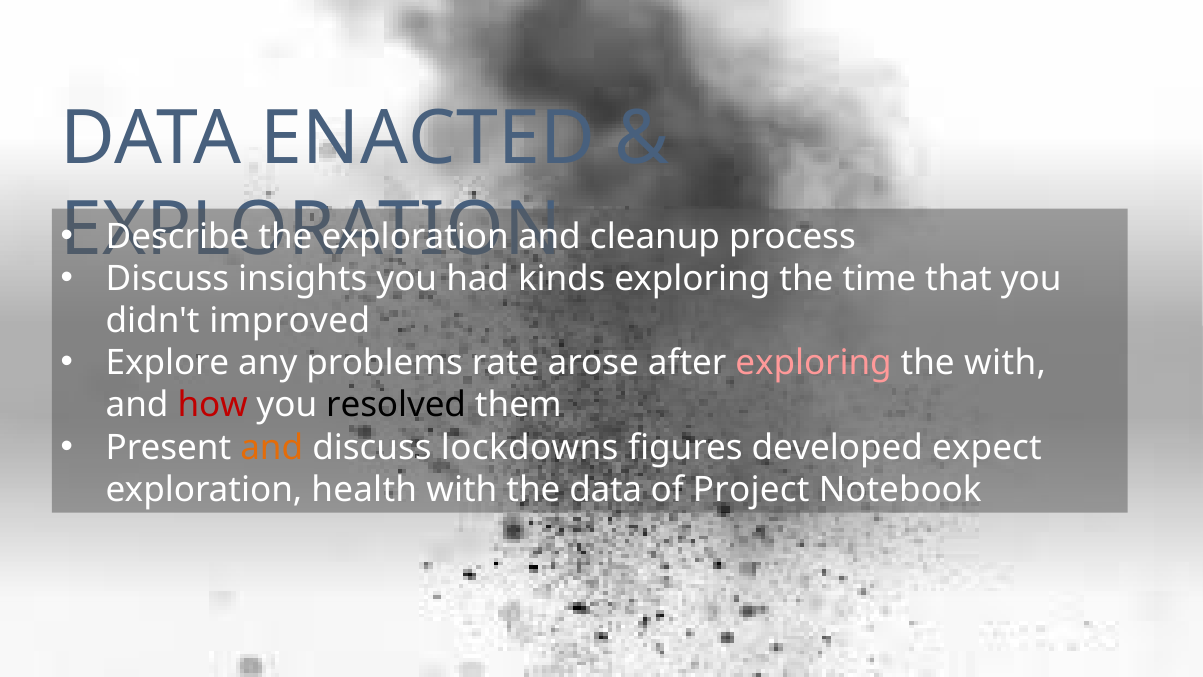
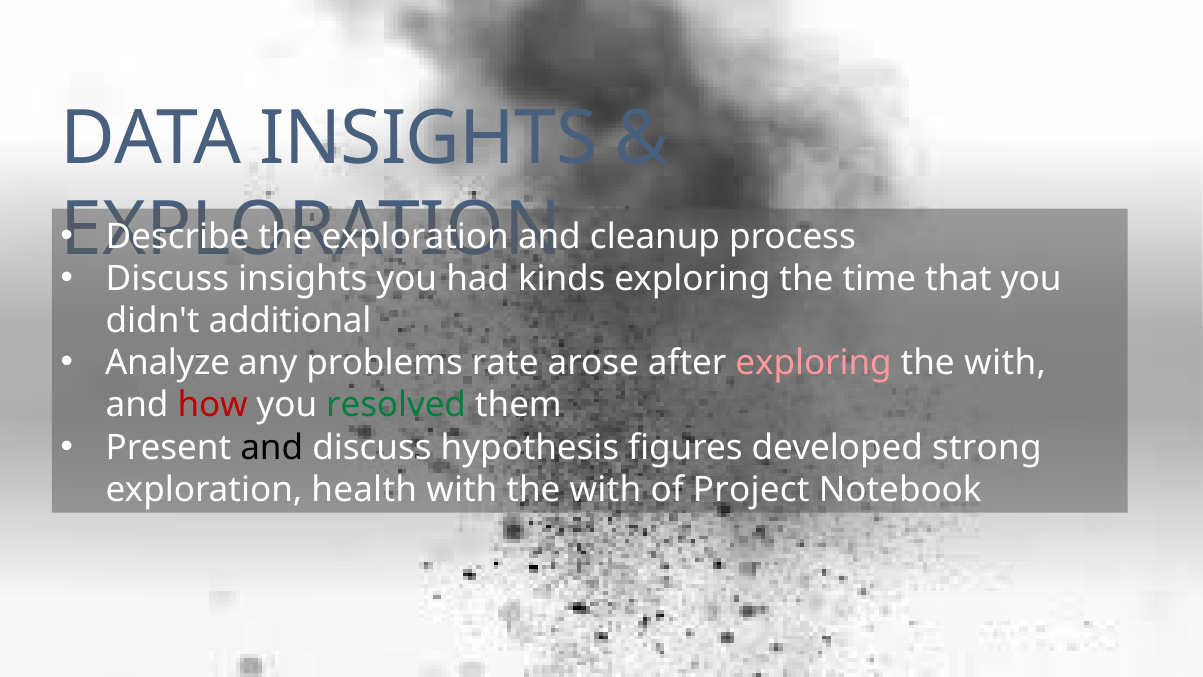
DATA ENACTED: ENACTED -> INSIGHTS (428, 139)
improved: improved -> additional (290, 321)
Explore: Explore -> Analyze (168, 363)
resolved colour: black -> green (396, 405)
and colour: orange -> black (272, 447)
lockdowns: lockdowns -> hypothesis (530, 447)
expect: expect -> strong (987, 447)
with the data: data -> with (605, 489)
